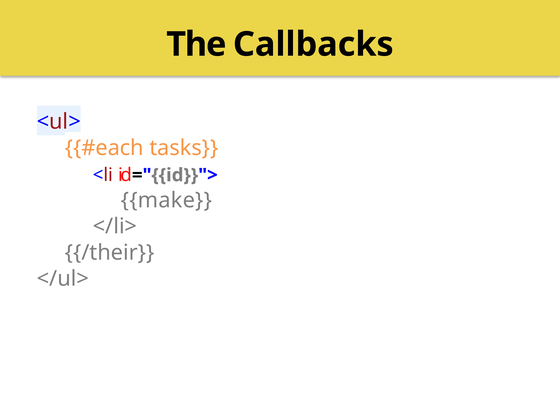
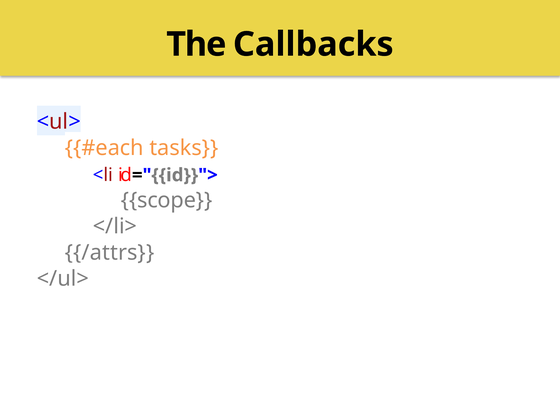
make: make -> scope (167, 200)
/their: /their -> /attrs (110, 253)
